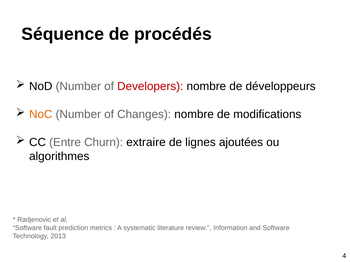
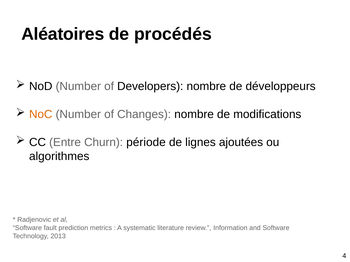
Séquence: Séquence -> Aléatoires (63, 34)
Developers colour: red -> black (150, 87)
extraire: extraire -> période (146, 143)
